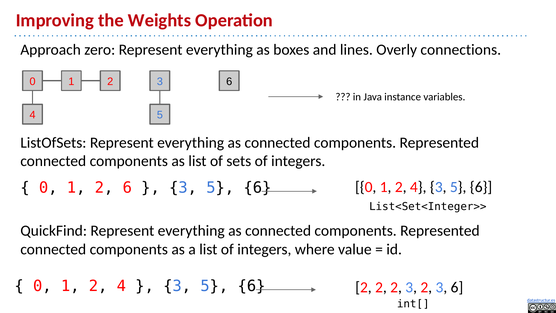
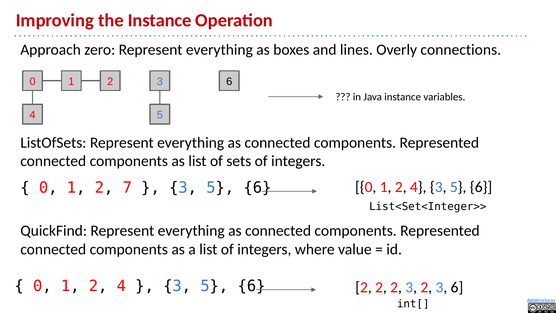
the Weights: Weights -> Instance (160, 20)
2 6: 6 -> 7 (127, 188)
